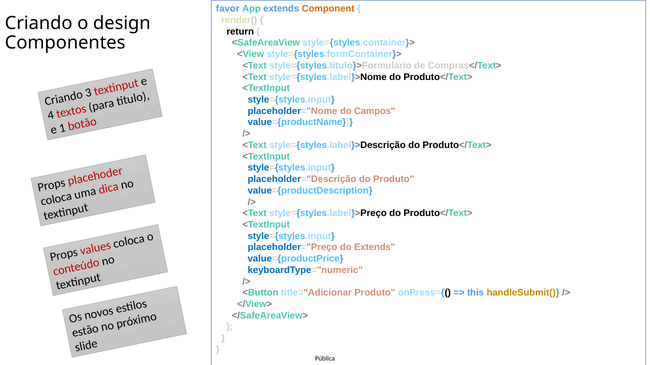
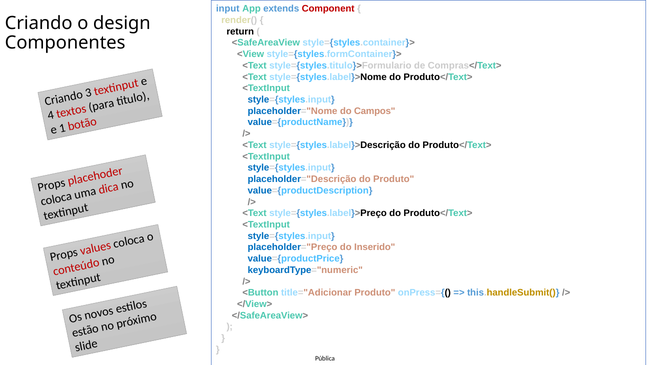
favor: favor -> input (228, 9)
Component colour: orange -> red (328, 9)
do Extends: Extends -> Inserido (375, 248)
